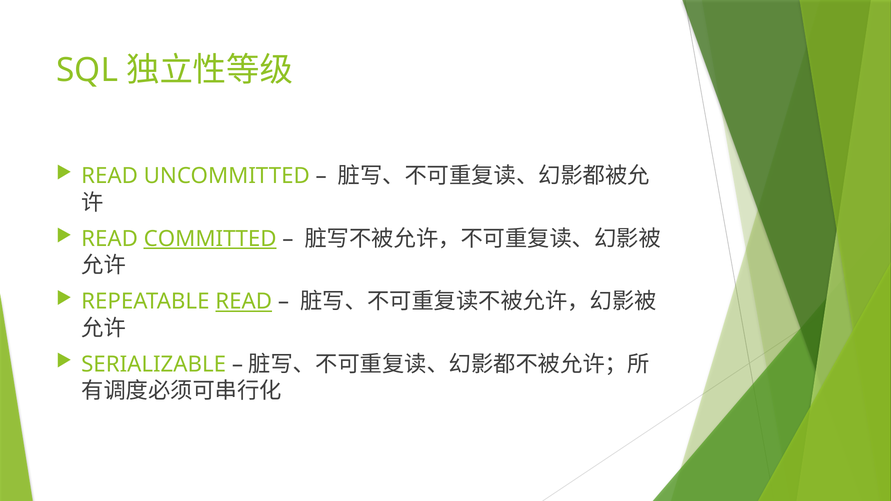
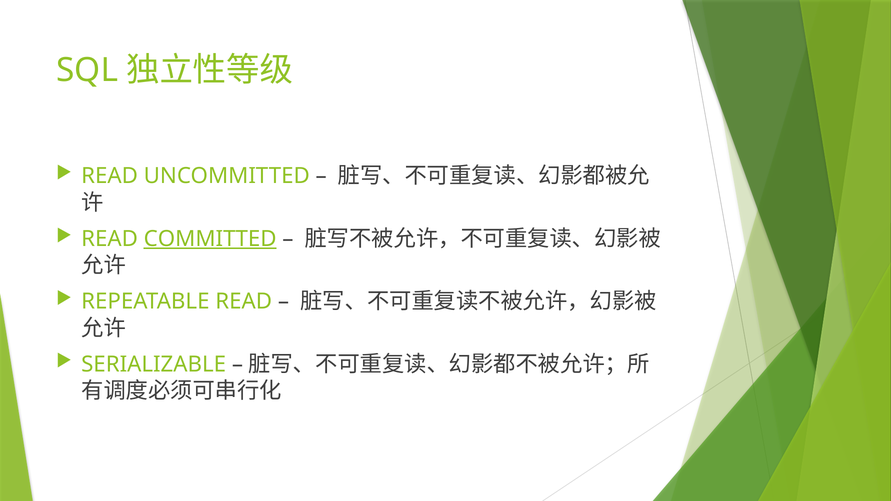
READ underline: present -> none (244, 302)
